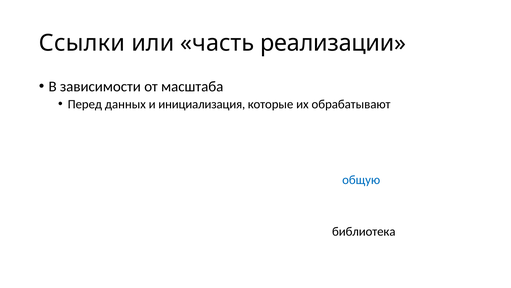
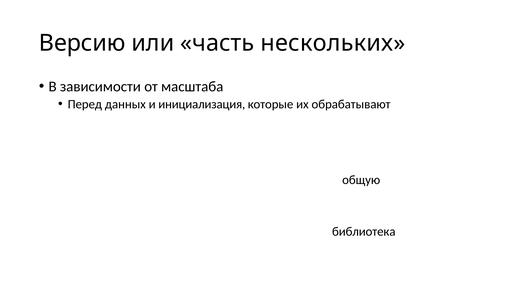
Ссылки: Ссылки -> Версию (82, 43)
реализации: реализации -> нескольких (333, 43)
общую colour: blue -> black (361, 180)
